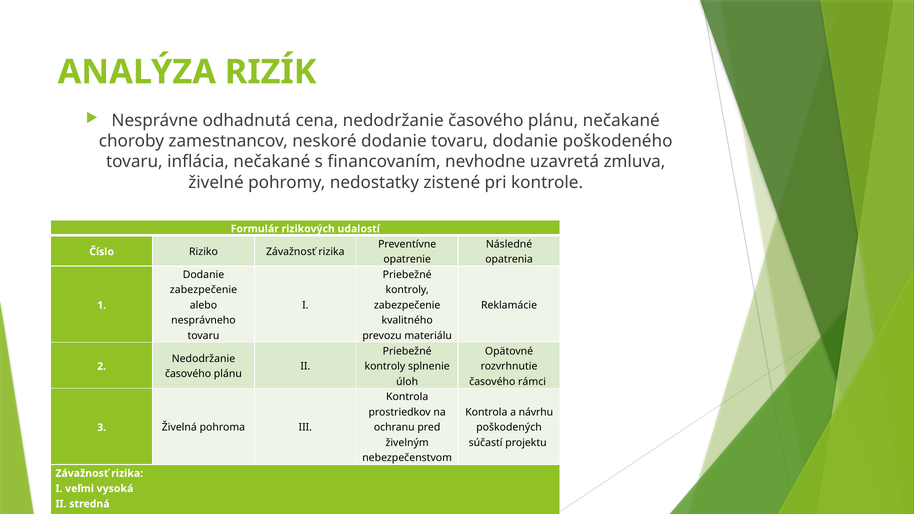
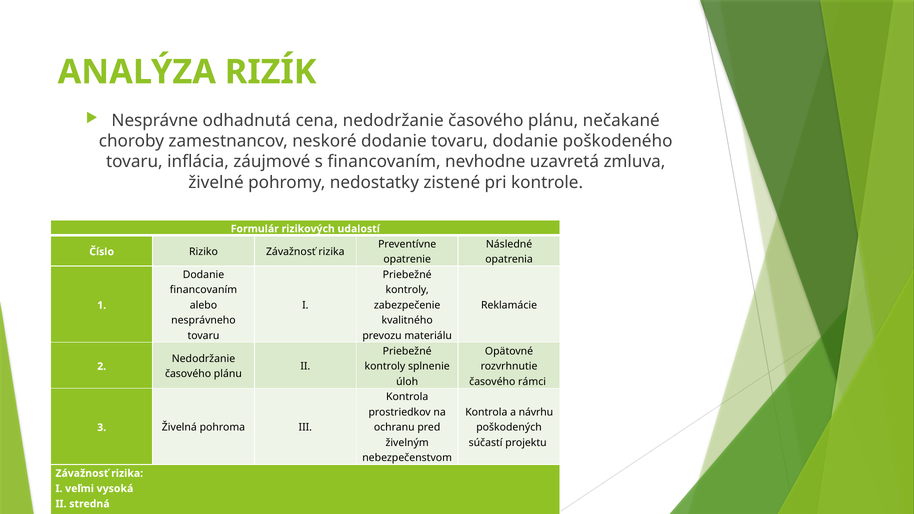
inflácia nečakané: nečakané -> záujmové (272, 162)
zabezpečenie: zabezpečenie -> financovaním (203, 290)
